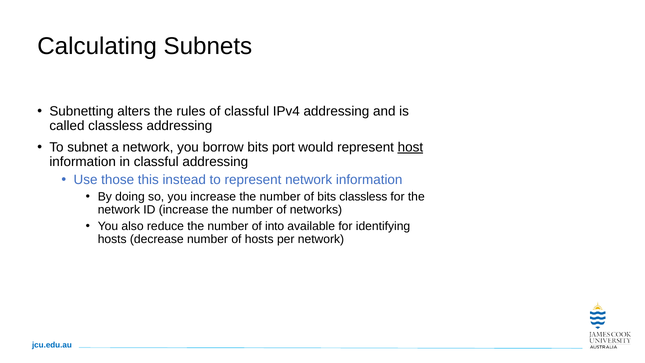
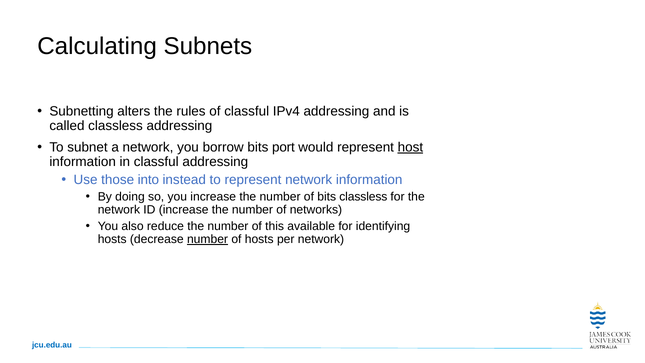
this: this -> into (148, 180)
into: into -> this (275, 226)
number underline: none -> present (208, 239)
